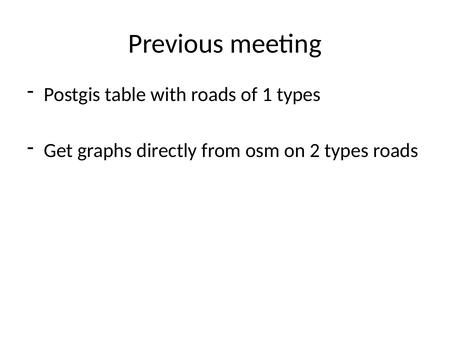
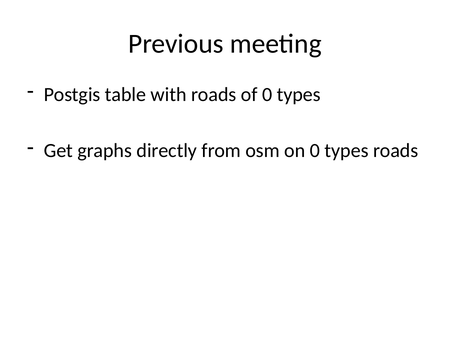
of 1: 1 -> 0 (267, 94)
on 2: 2 -> 0 (315, 150)
